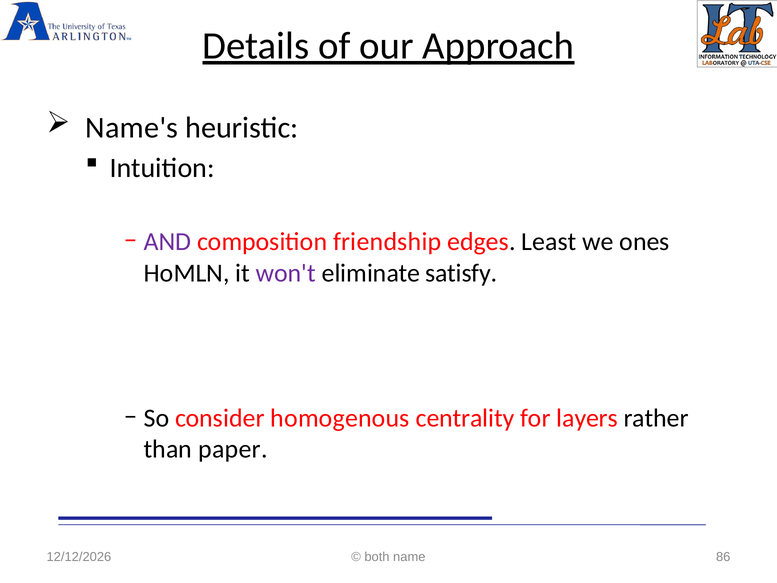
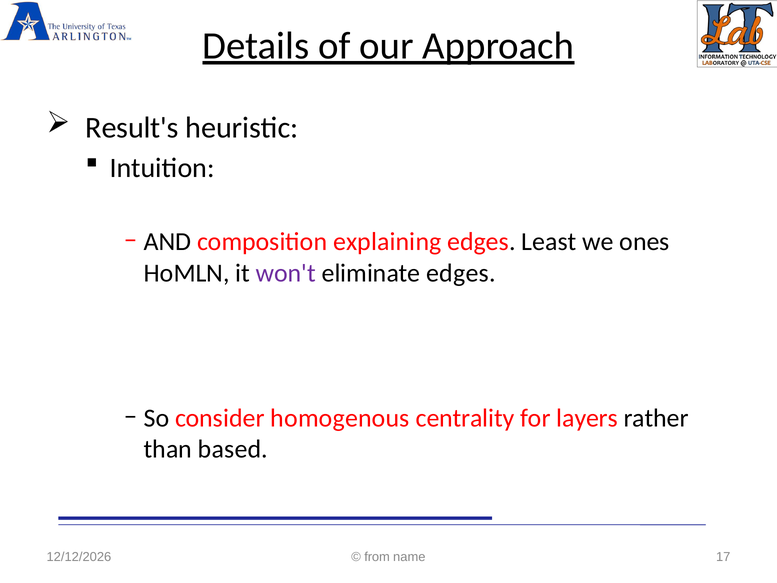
Name's: Name's -> Result's (132, 128)
AND colour: purple -> black (168, 242)
friendship: friendship -> explaining (387, 242)
eliminate satisfy: satisfy -> edges (461, 273)
paper: paper -> based (233, 449)
both: both -> from (377, 557)
86: 86 -> 17 (723, 557)
